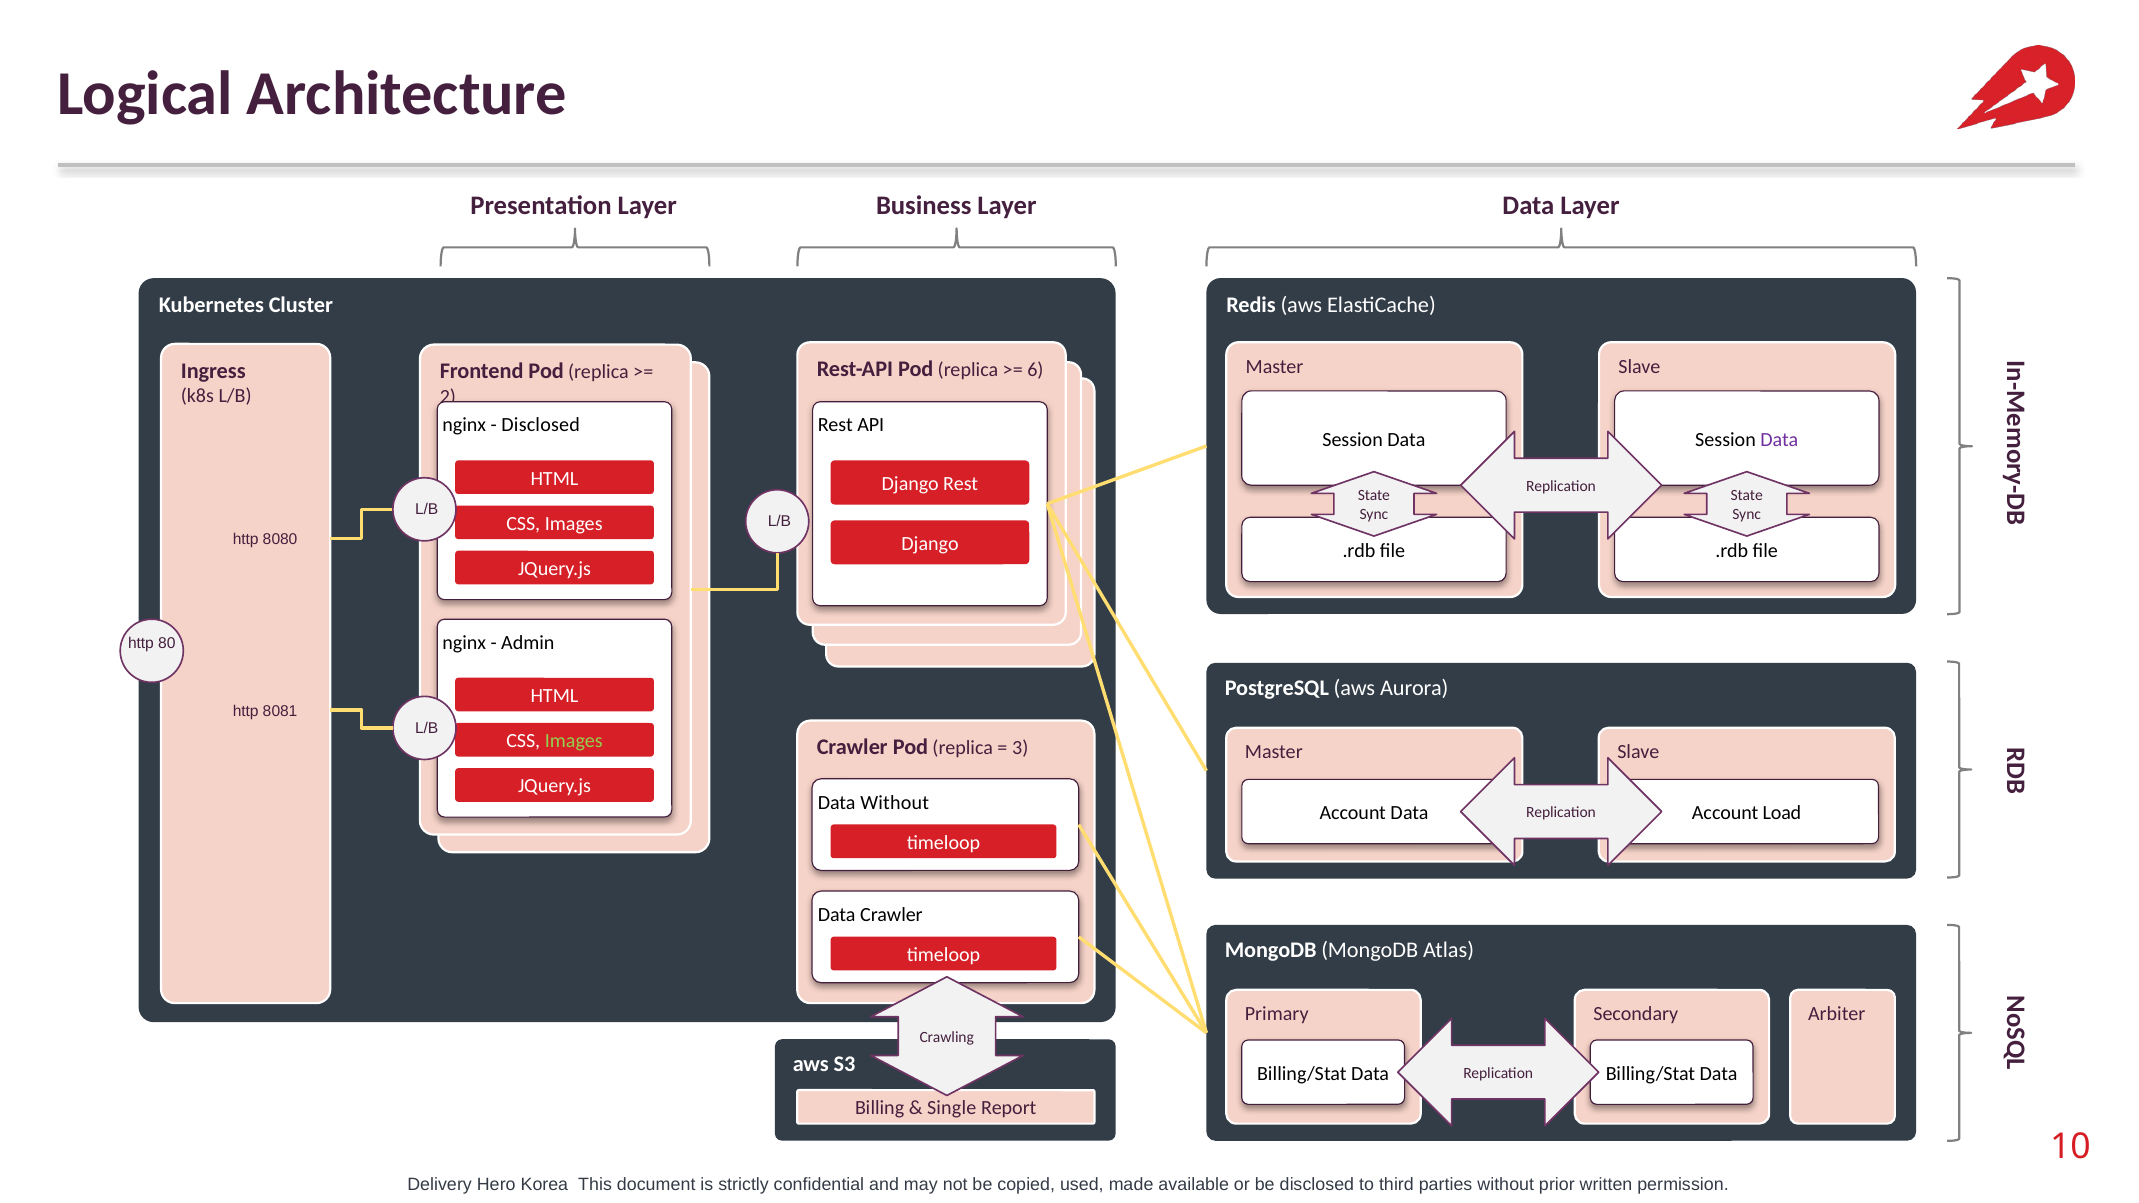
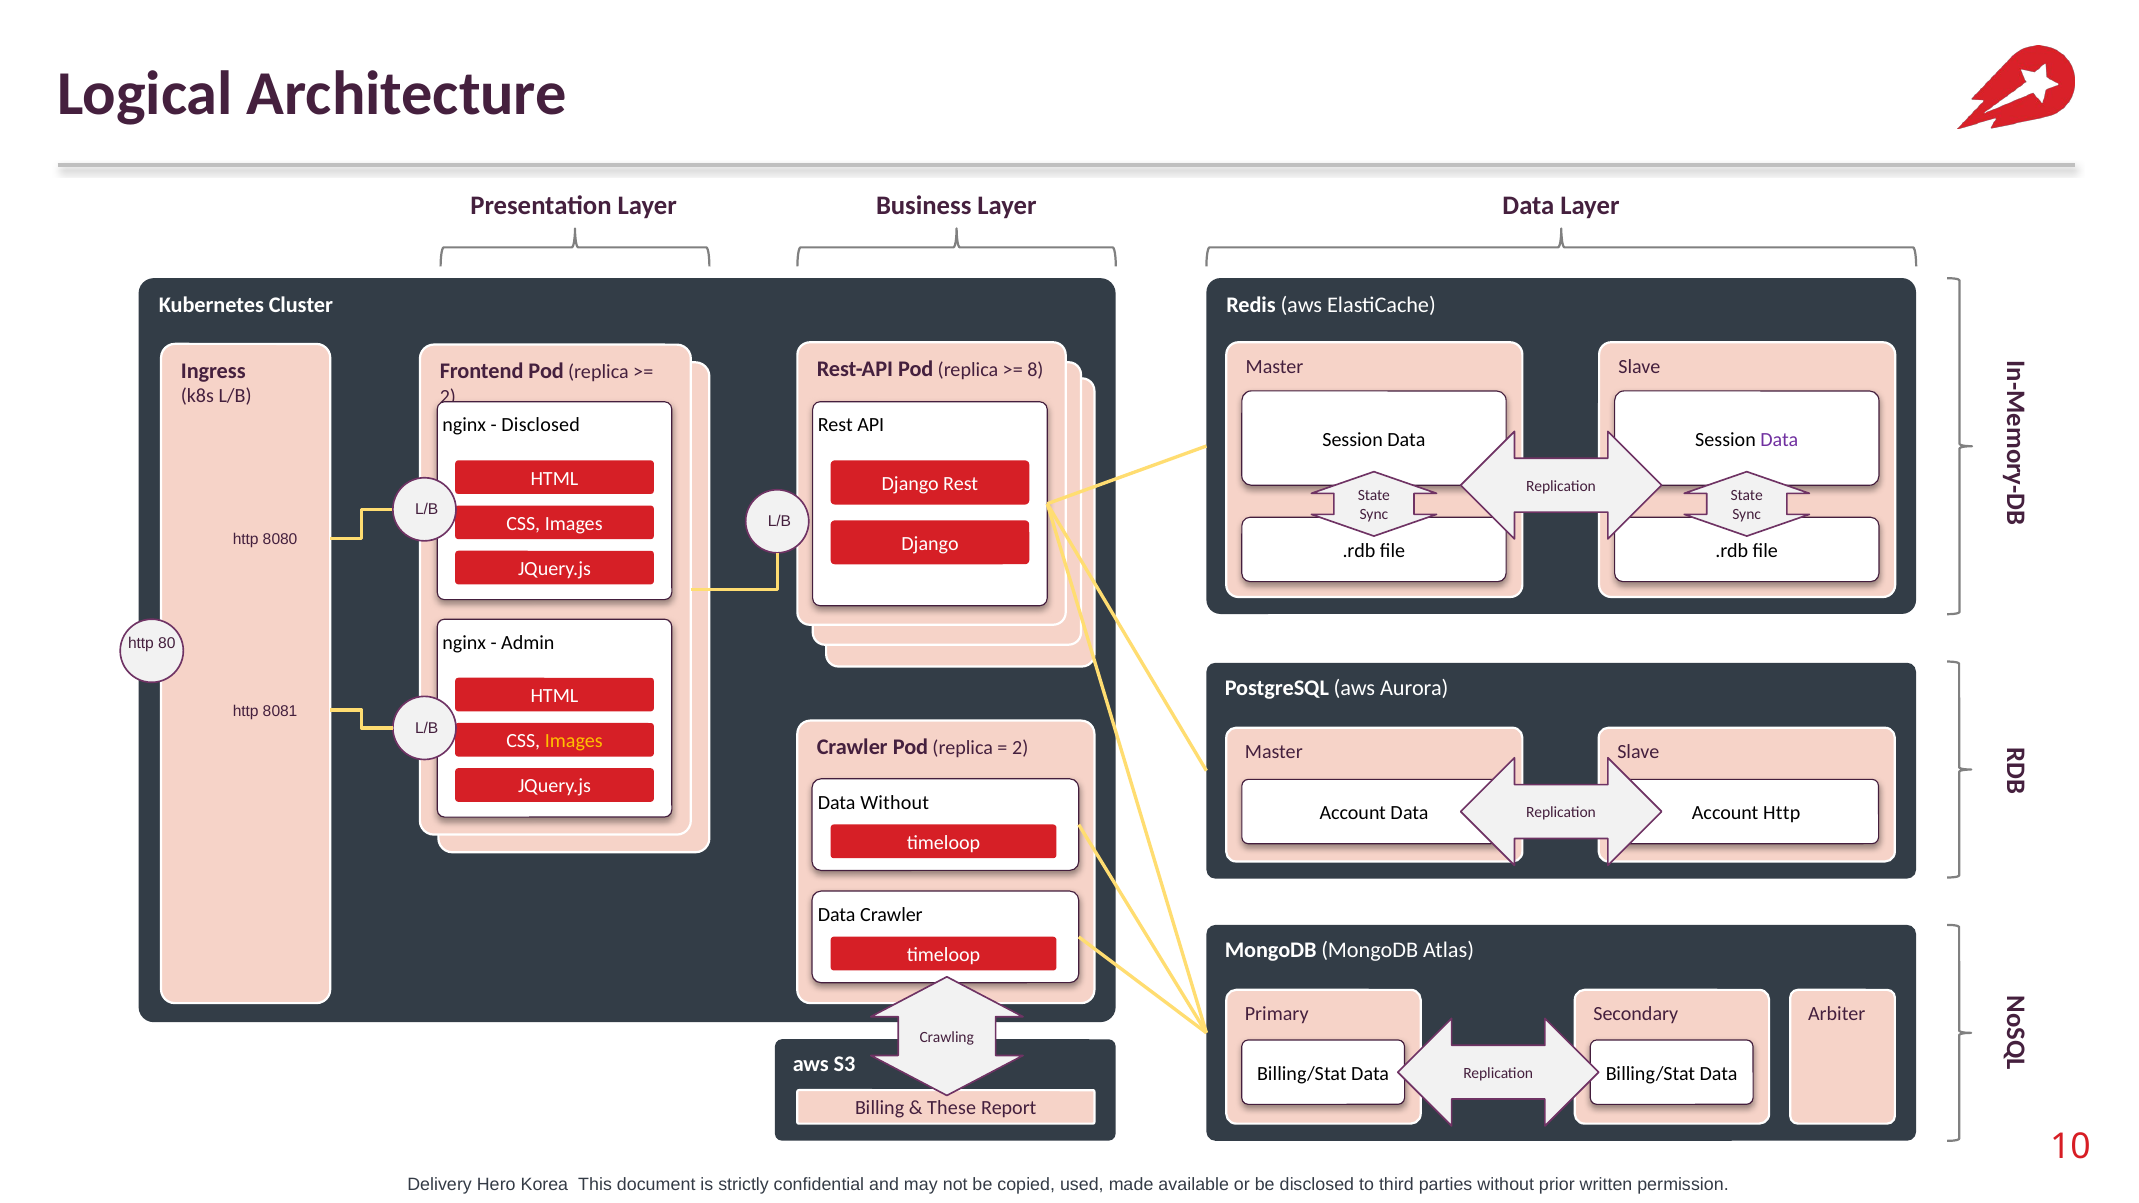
6: 6 -> 8 (1035, 370)
Images colour: light green -> yellow (574, 741)
3: 3 -> 2 (1020, 748)
Account Load: Load -> Http (1782, 813)
Single: Single -> These (952, 1108)
